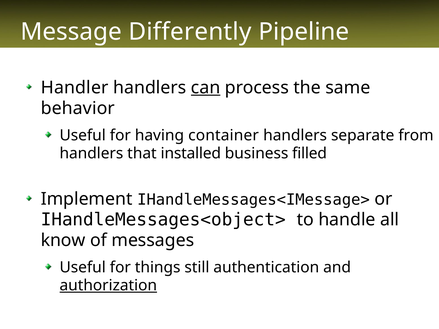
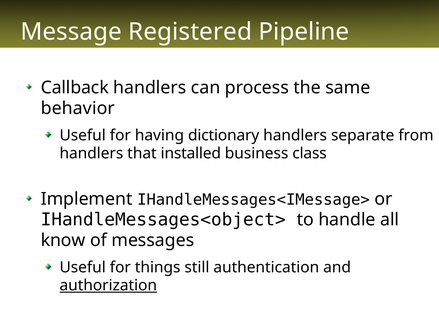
Differently: Differently -> Registered (190, 32)
Handler: Handler -> Callback (75, 88)
can underline: present -> none (206, 88)
container: container -> dictionary (224, 135)
filled: filled -> class (310, 153)
